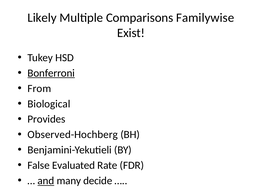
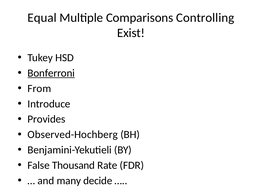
Likely: Likely -> Equal (42, 18)
Familywise: Familywise -> Controlling (205, 18)
Biological: Biological -> Introduce (49, 104)
Evaluated: Evaluated -> Thousand (74, 166)
and underline: present -> none (46, 181)
